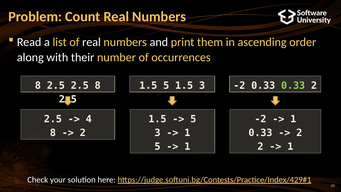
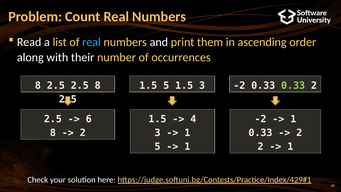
real colour: white -> light blue (91, 42)
4: 4 -> 6 (89, 119)
5: 5 -> 4 (193, 119)
